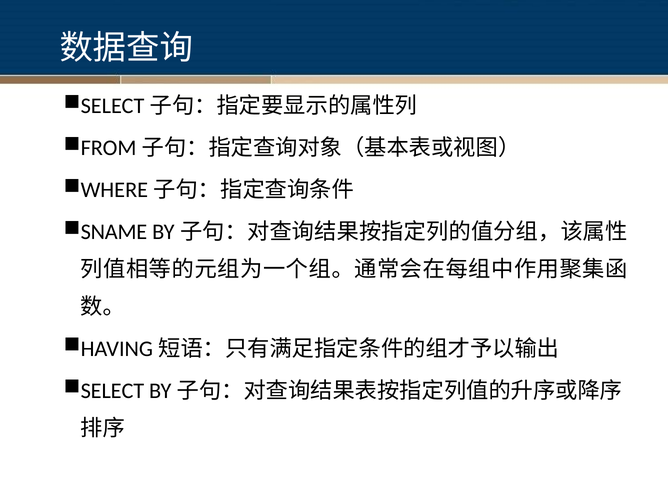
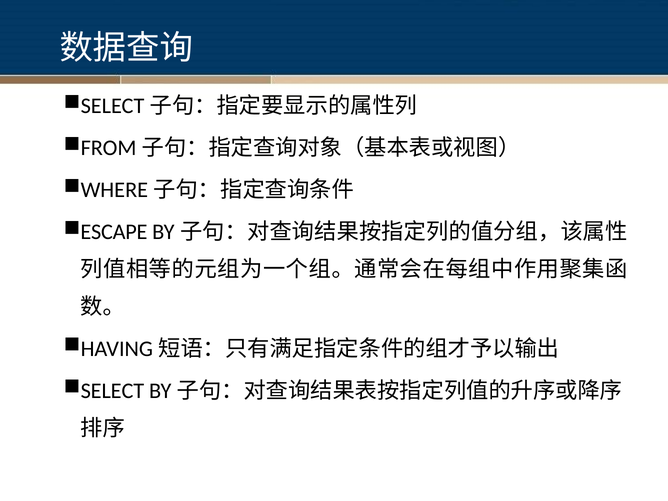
SNAME: SNAME -> ESCAPE (114, 232)
